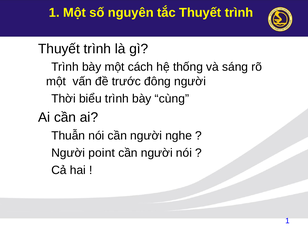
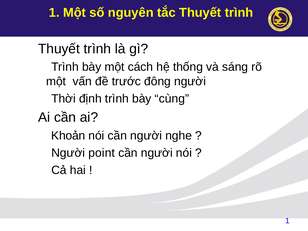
biểu: biểu -> định (90, 99)
Thuẫn: Thuẫn -> Khoản (68, 136)
